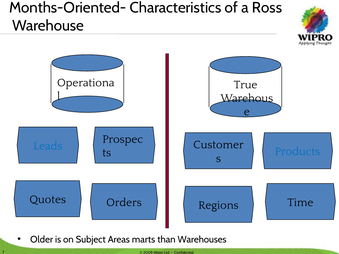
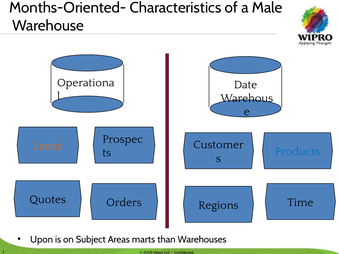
Ross: Ross -> Male (267, 8)
True: True -> Date (246, 85)
Leads colour: blue -> orange (48, 146)
Older: Older -> Upon (42, 240)
